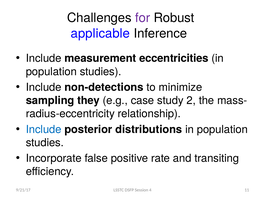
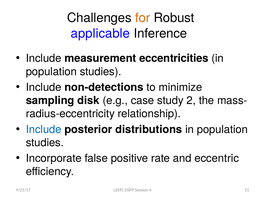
for colour: purple -> orange (143, 18)
they: they -> disk (88, 100)
transiting: transiting -> eccentric (217, 158)
